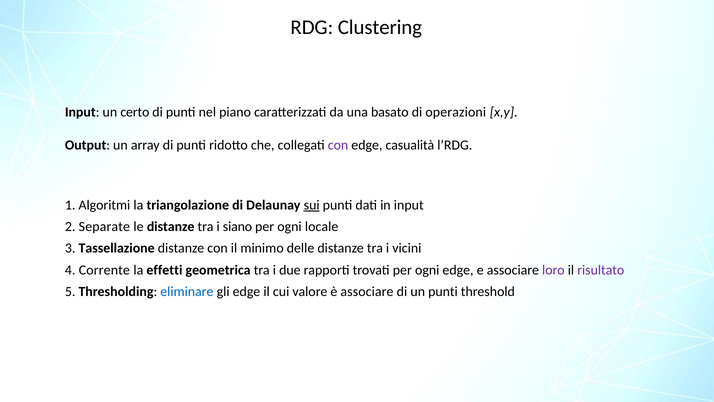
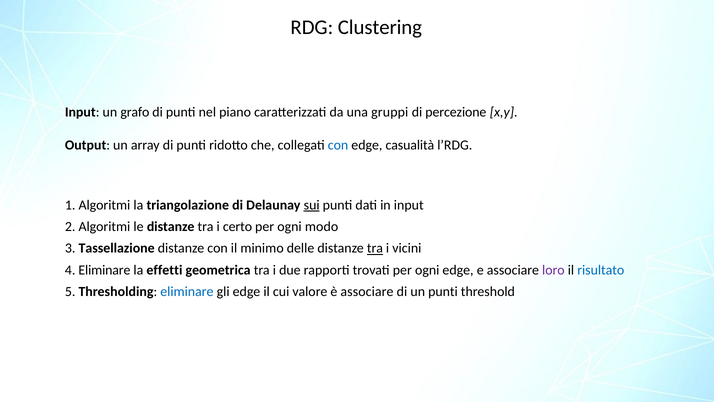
certo: certo -> grafo (135, 112)
basato: basato -> gruppi (390, 112)
operazioni: operazioni -> percezione (456, 112)
con colour: purple -> blue (338, 145)
2 Separate: Separate -> Algoritmi (104, 227)
siano: siano -> certo (237, 227)
locale: locale -> modo (322, 227)
tra underline: none -> present (375, 248)
4 Corrente: Corrente -> Eliminare (104, 270)
risultato colour: purple -> blue (601, 270)
